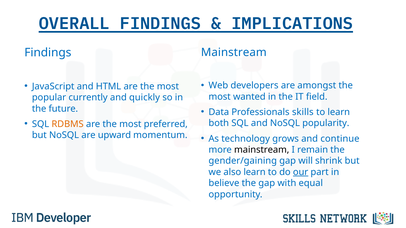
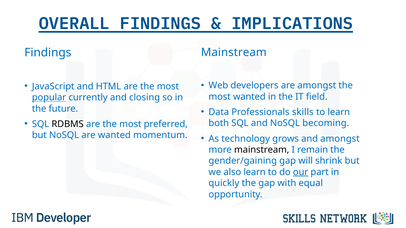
popular underline: none -> present (49, 98)
quickly: quickly -> closing (145, 98)
RDBMS colour: orange -> black (68, 124)
popularity: popularity -> becoming (326, 123)
are upward: upward -> wanted (114, 135)
and continue: continue -> amongst (340, 139)
believe: believe -> quickly (224, 183)
